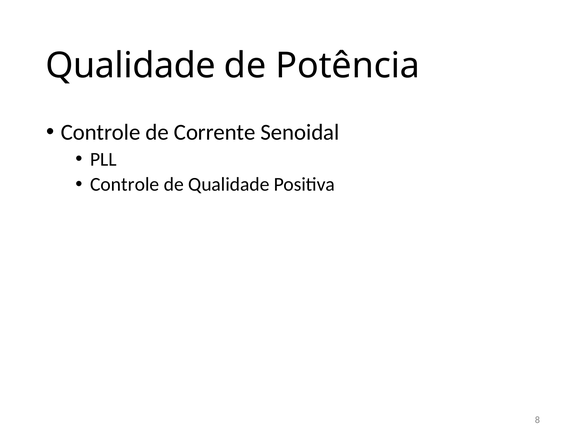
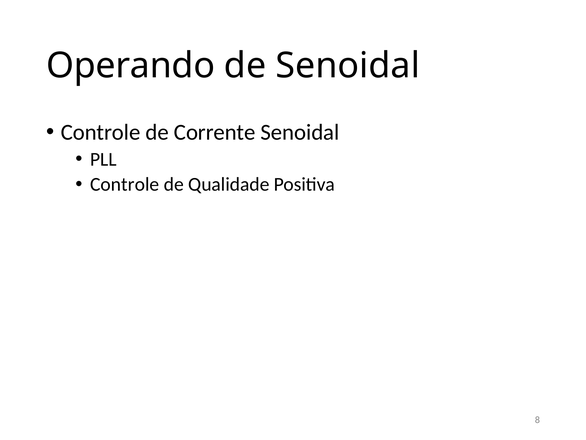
Qualidade: Qualidade -> Operando (131, 66)
de Potência: Potência -> Senoidal (348, 66)
